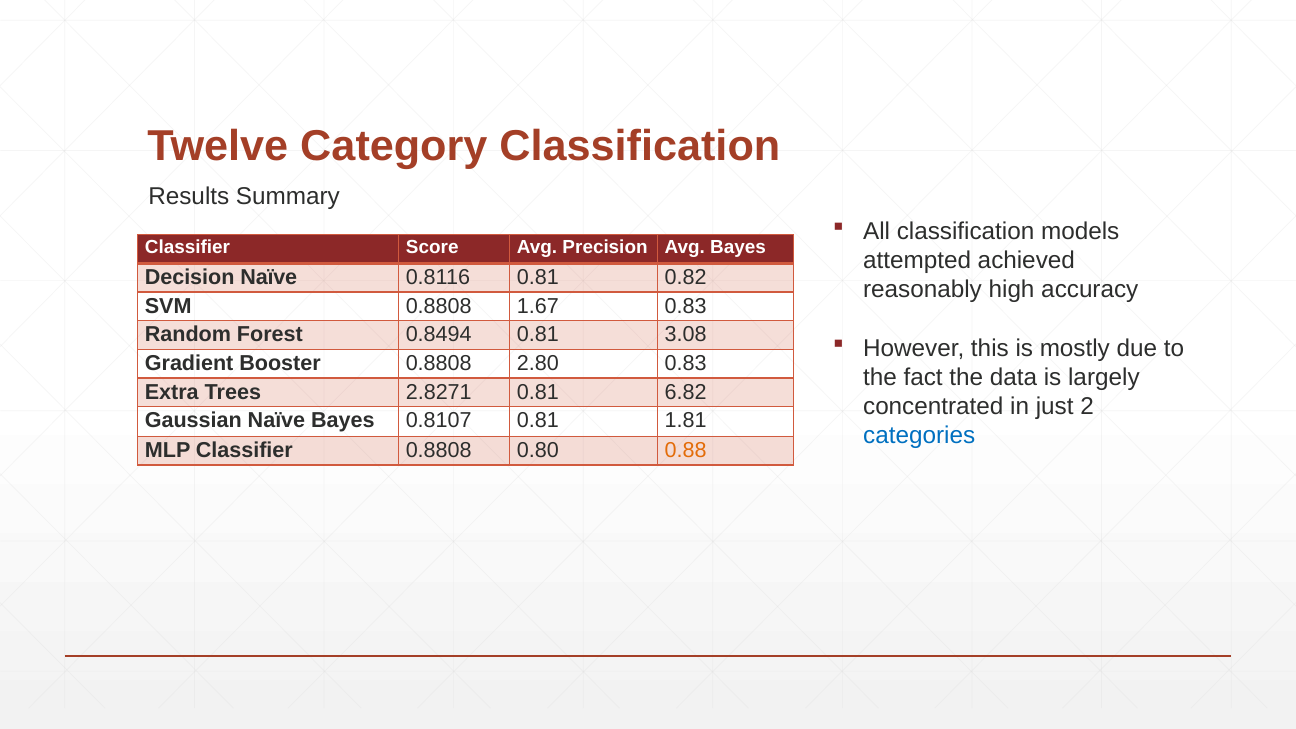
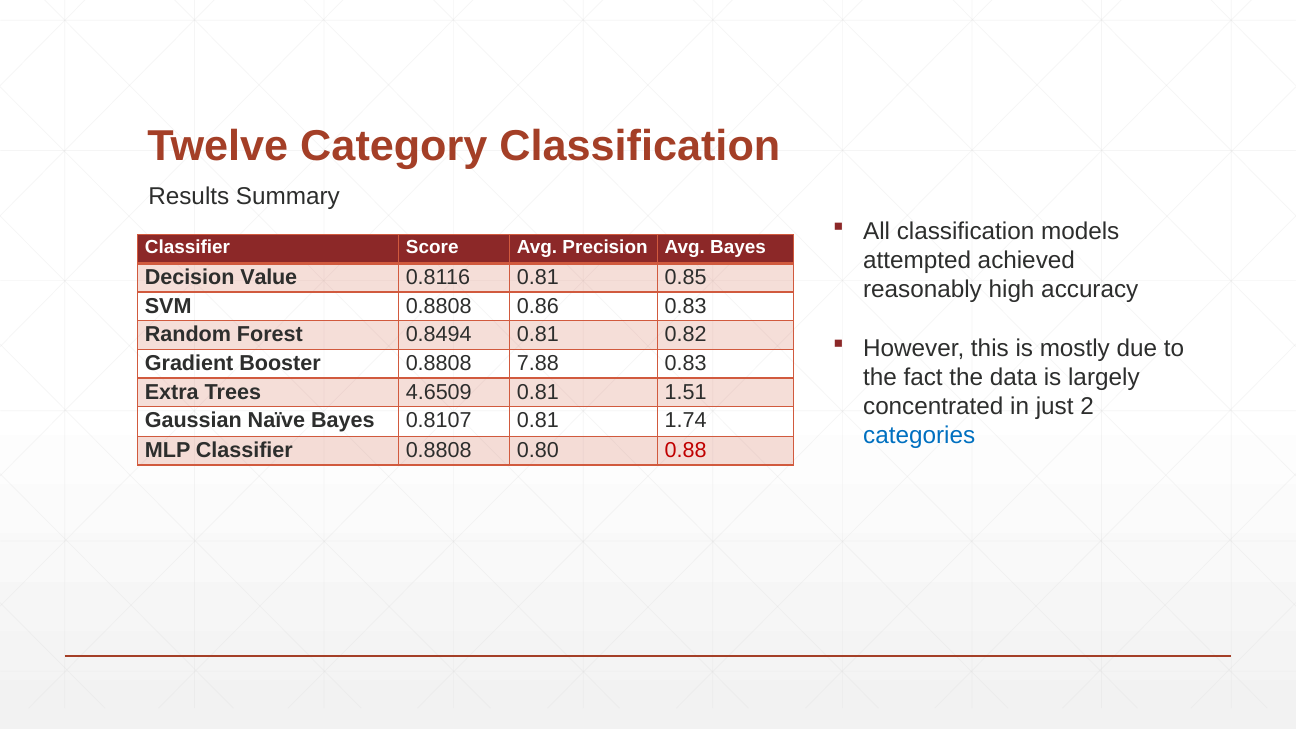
Decision Naïve: Naïve -> Value (269, 277)
0.82: 0.82 -> 0.85 (686, 277)
1.67: 1.67 -> 0.86 (538, 306)
3.08: 3.08 -> 0.82 (686, 335)
2.80: 2.80 -> 7.88 (538, 363)
2.8271: 2.8271 -> 4.6509 (439, 392)
6.82: 6.82 -> 1.51 (686, 392)
1.81: 1.81 -> 1.74 (686, 421)
0.88 colour: orange -> red (686, 450)
